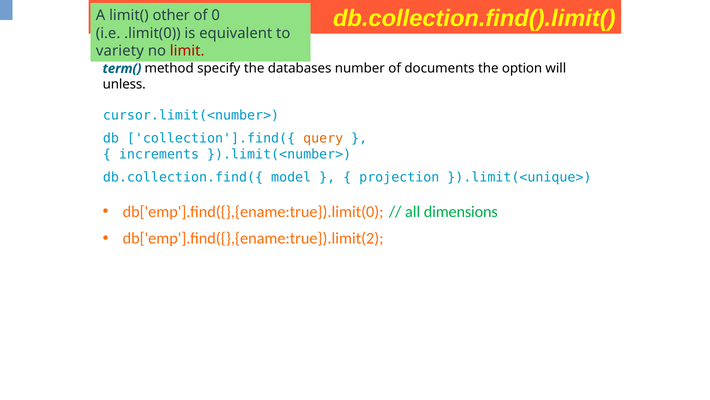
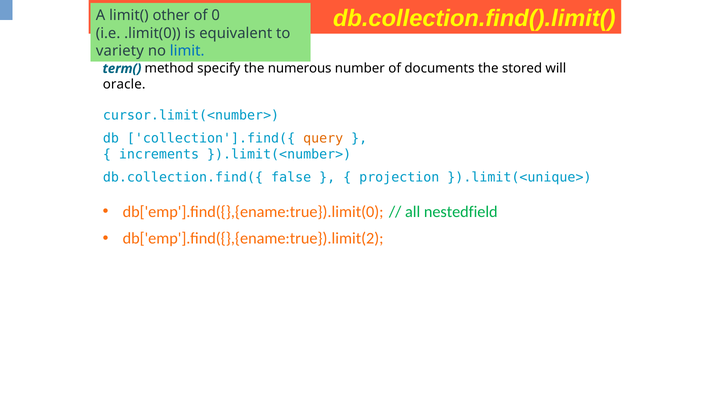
limit colour: red -> blue (187, 51)
databases: databases -> numerous (300, 68)
option: option -> stored (522, 68)
unless: unless -> oracle (124, 84)
model: model -> false (291, 177)
dimensions: dimensions -> nestedfield (461, 212)
